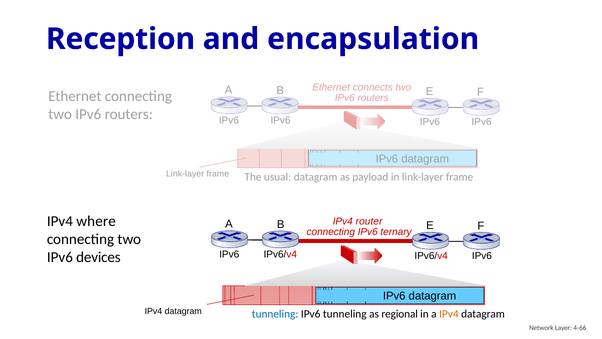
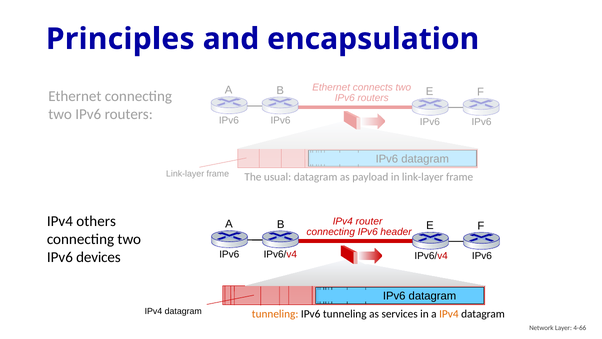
Reception: Reception -> Principles (120, 39)
where: where -> others (96, 221)
ternary: ternary -> header (396, 231)
tunneling colour: blue -> orange (275, 314)
regional: regional -> services (400, 314)
